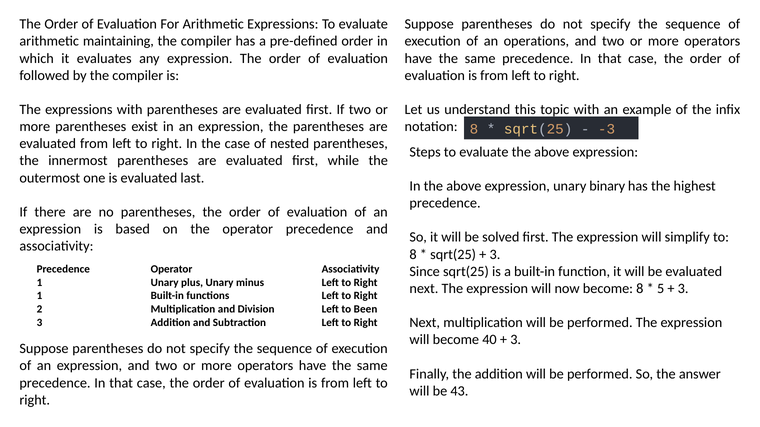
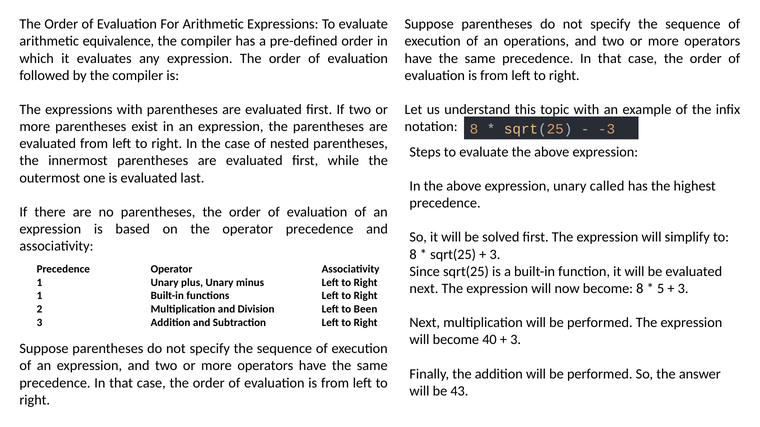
maintaining: maintaining -> equivalence (118, 41)
binary: binary -> called (607, 186)
